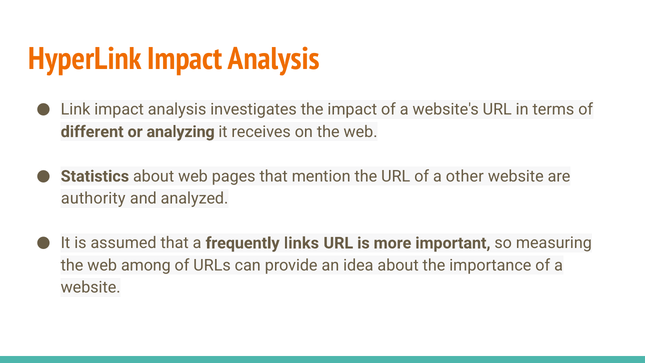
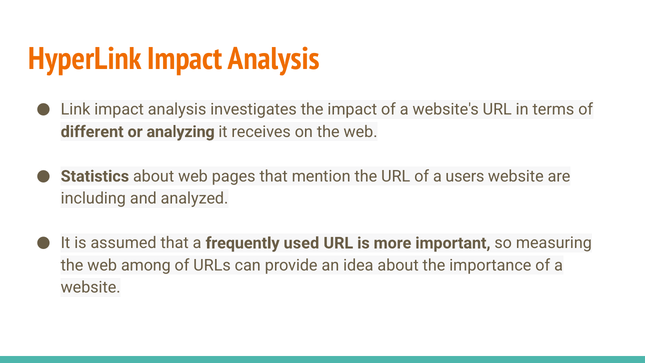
other: other -> users (465, 176)
authority: authority -> including (93, 198)
links: links -> used (301, 243)
